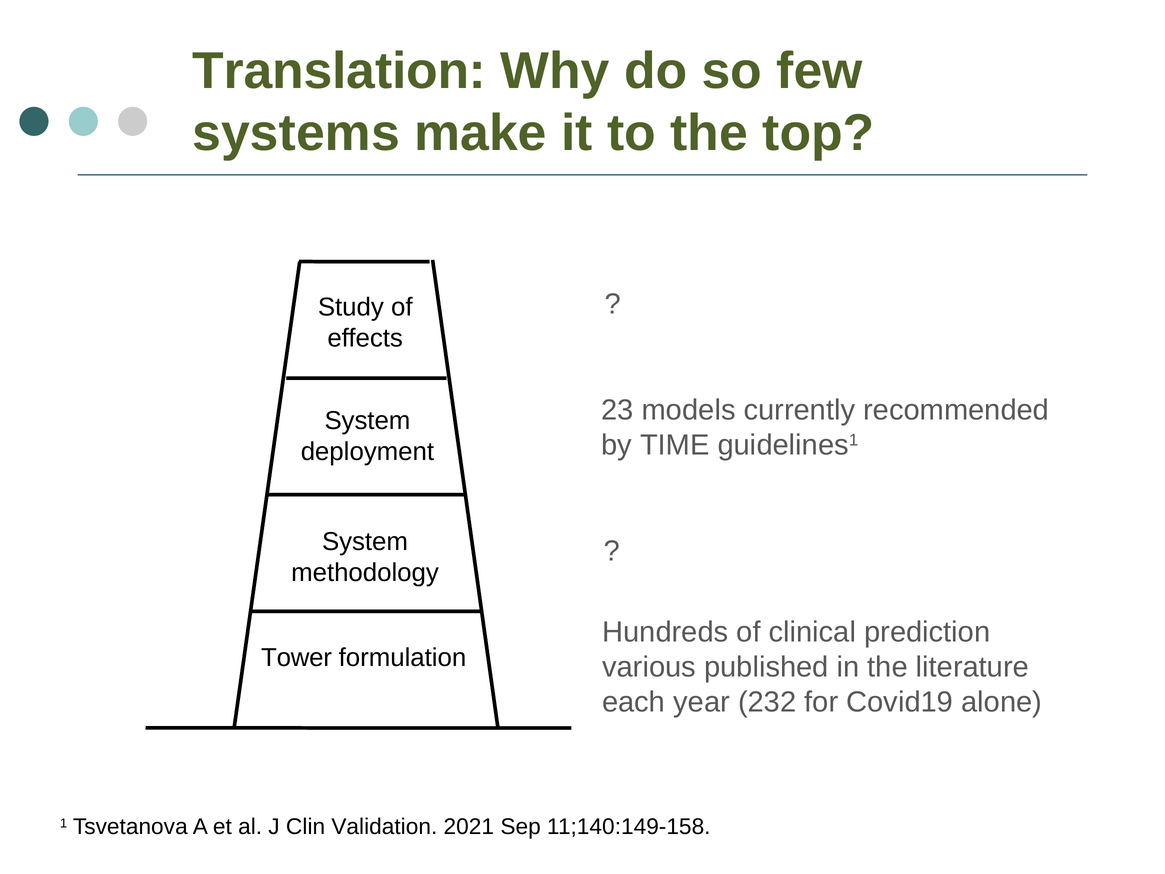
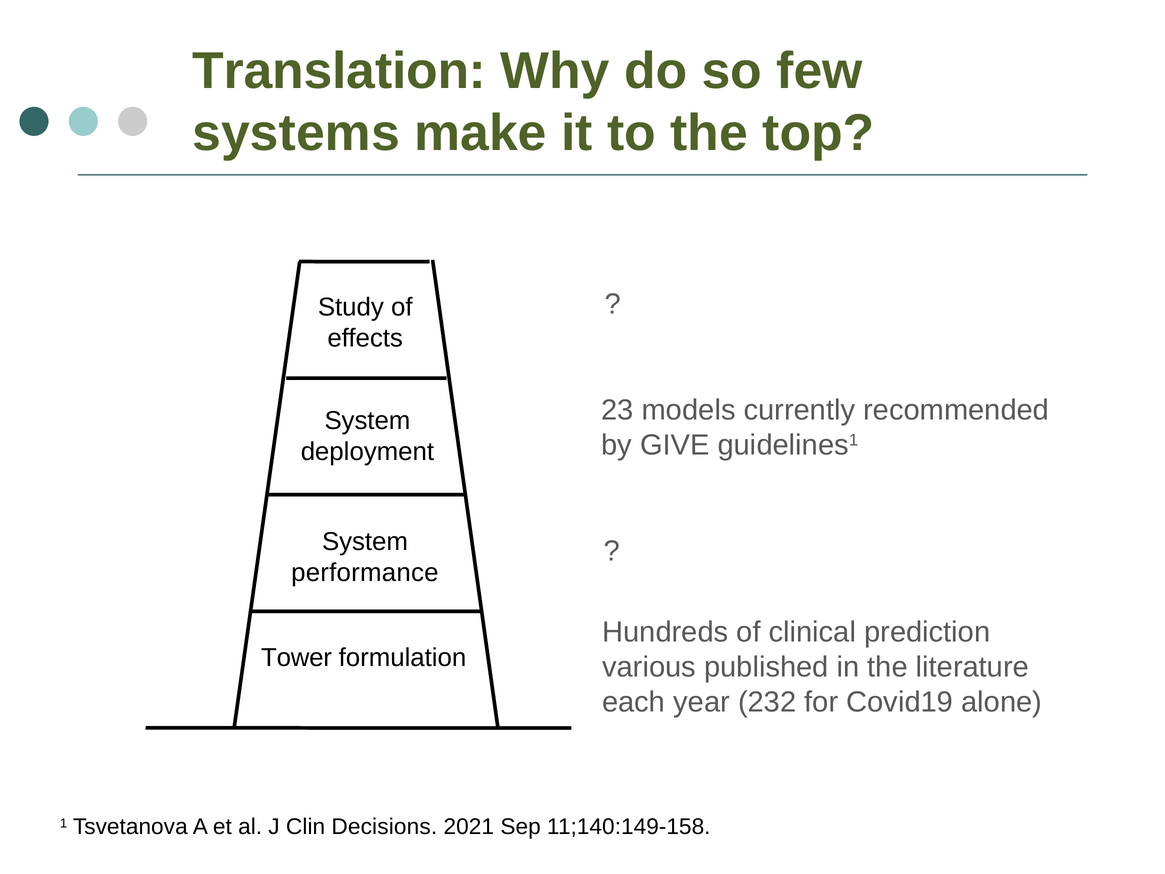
TIME: TIME -> GIVE (675, 445)
methodology: methodology -> performance (365, 573)
Validation: Validation -> Decisions (384, 827)
